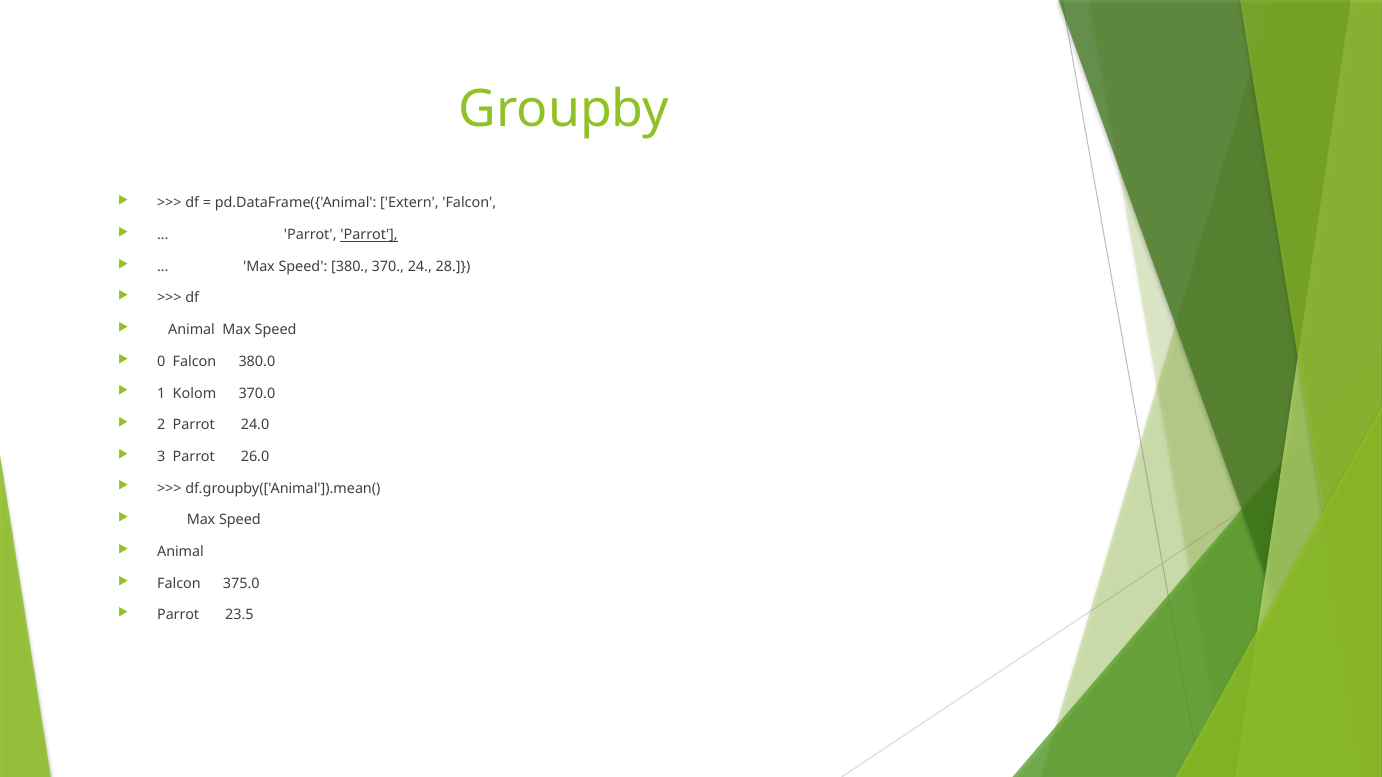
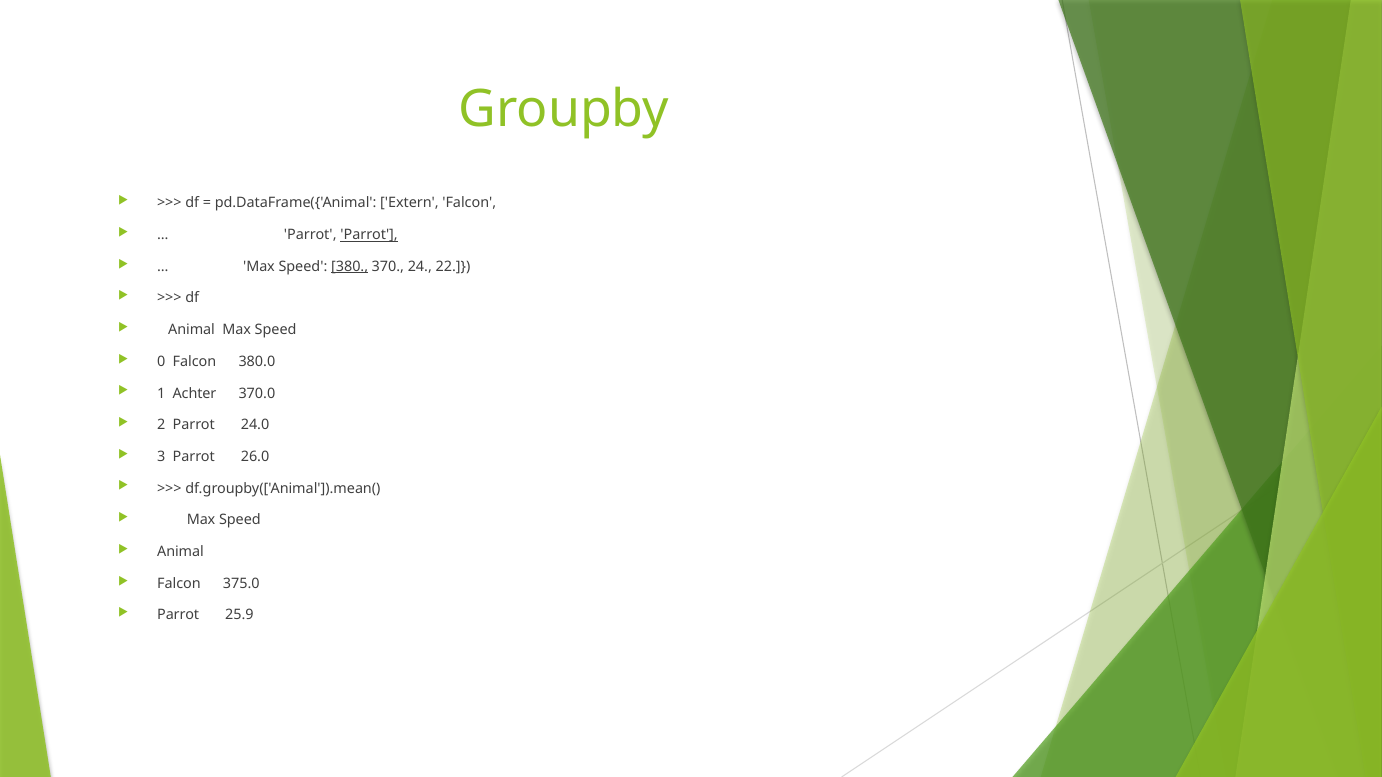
380 underline: none -> present (350, 267)
28: 28 -> 22 (453, 267)
Kolom: Kolom -> Achter (195, 393)
23.5: 23.5 -> 25.9 (239, 615)
